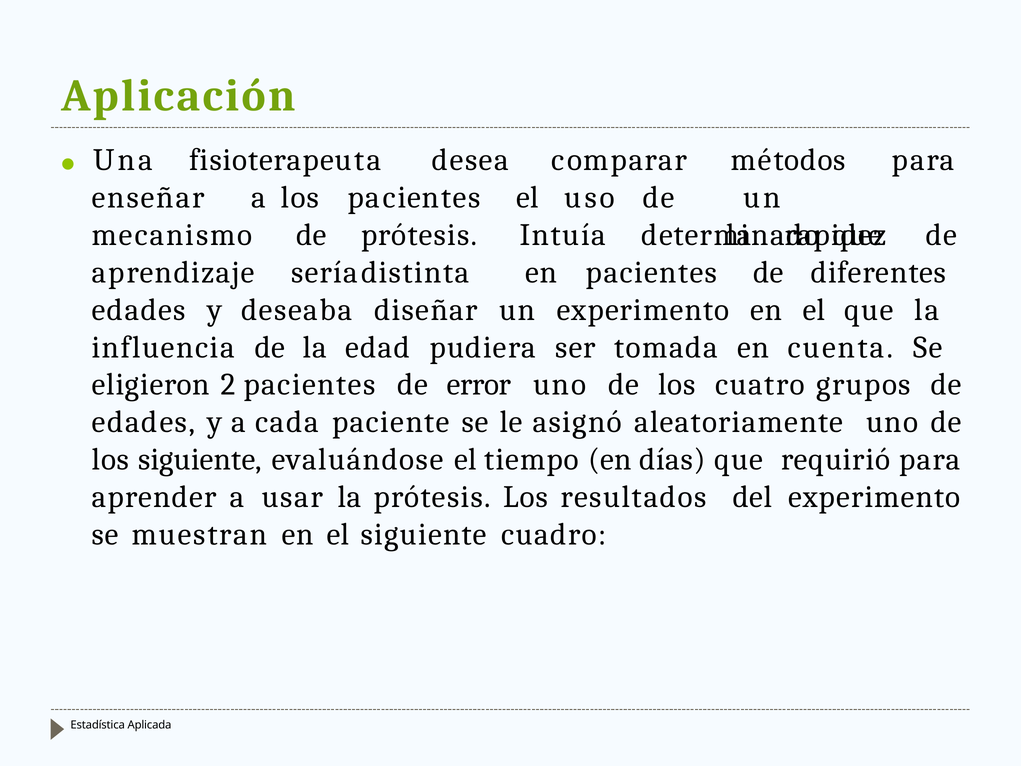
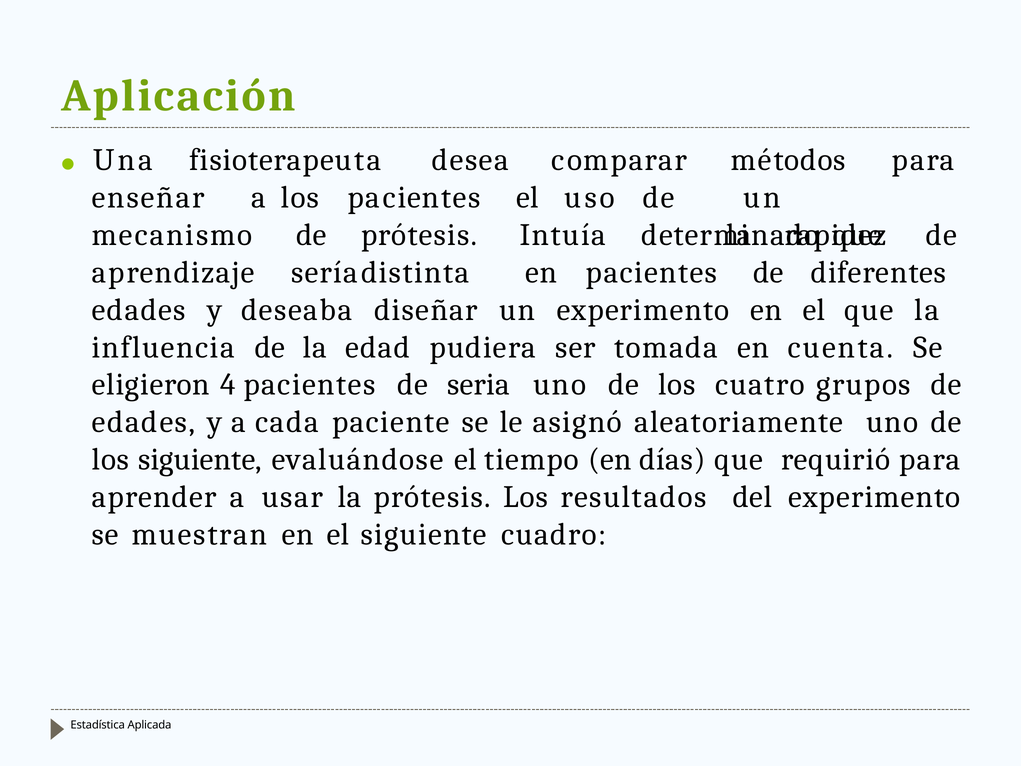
2: 2 -> 4 (228, 385)
error: error -> seria (479, 385)
